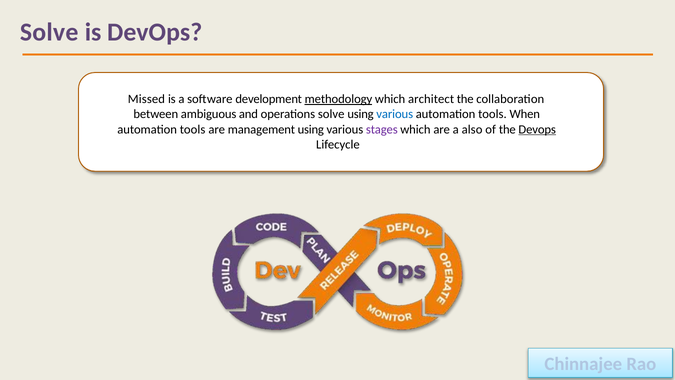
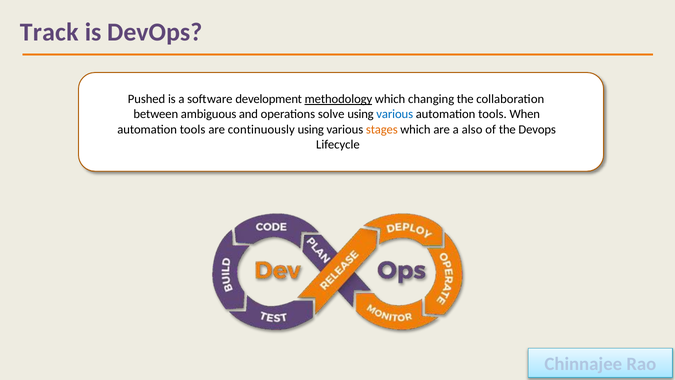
Solve: Solve -> Track (49, 32)
Missed: Missed -> Pushed (147, 99)
architect: architect -> changing (431, 99)
management: management -> continuously (261, 129)
stages colour: purple -> orange (382, 129)
Devops underline: present -> none (537, 129)
